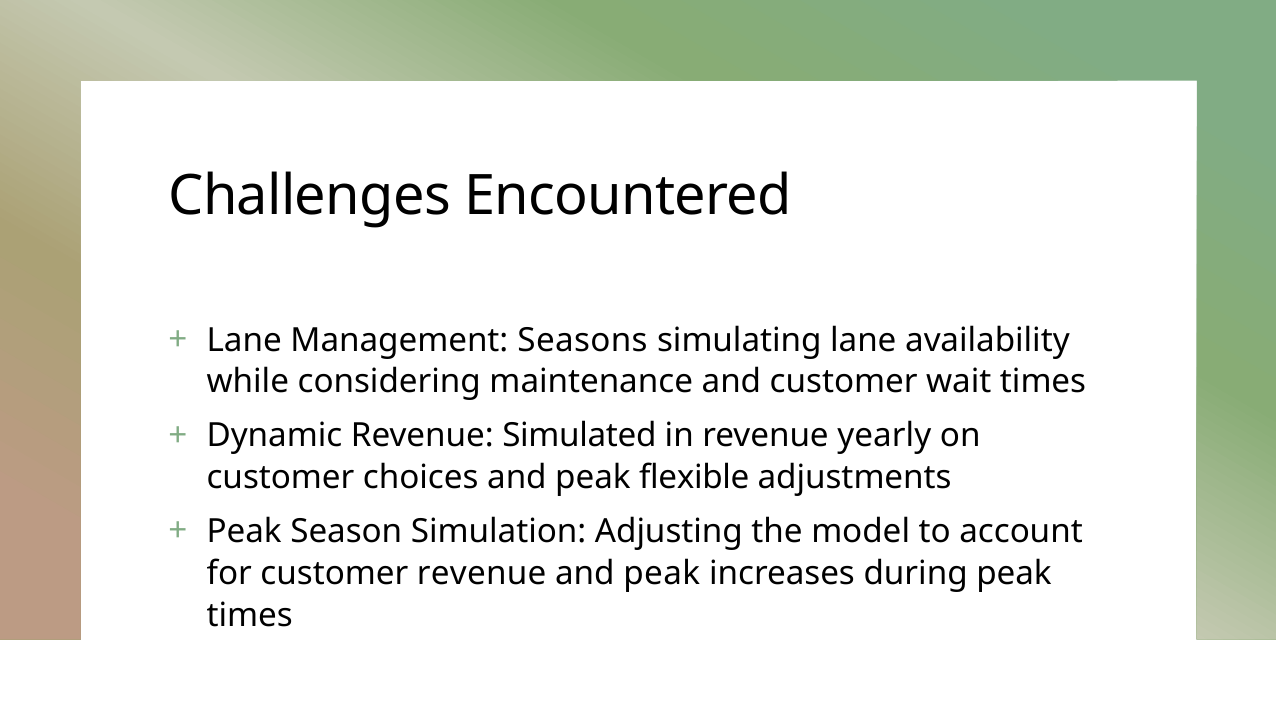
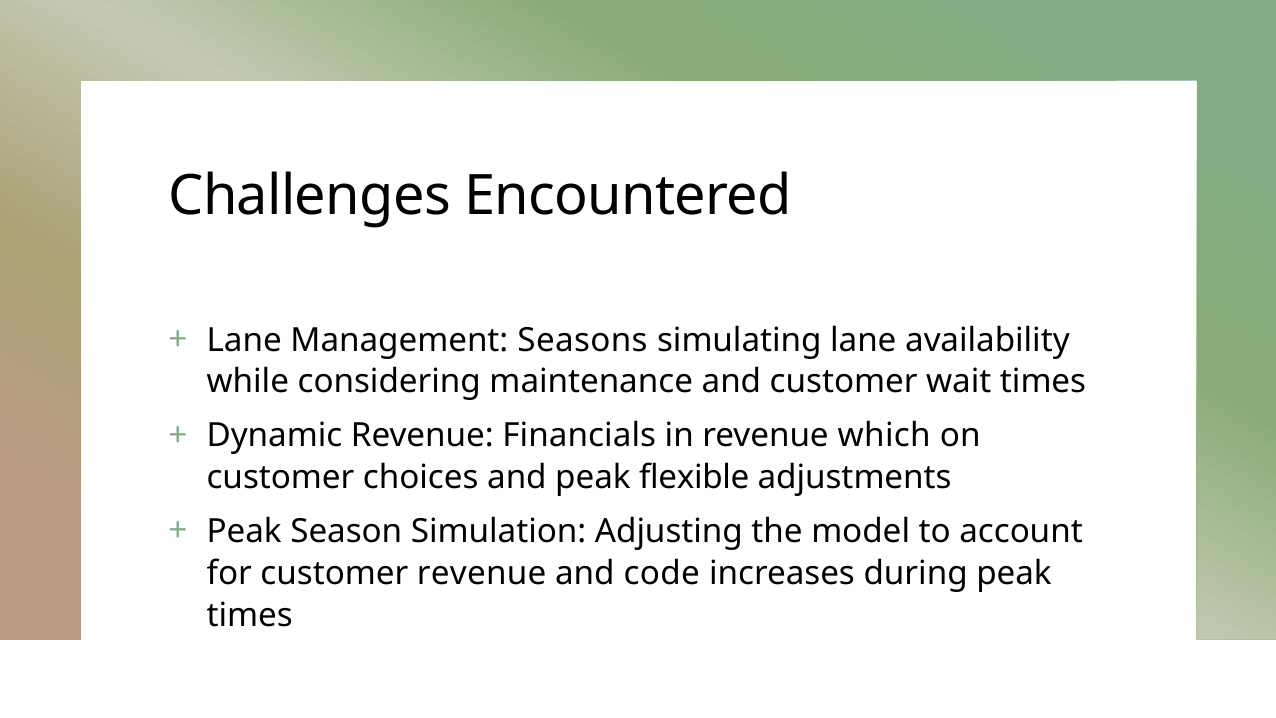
Simulated: Simulated -> Financials (579, 436)
yearly: yearly -> which (884, 436)
peak: peak -> code (662, 573)
